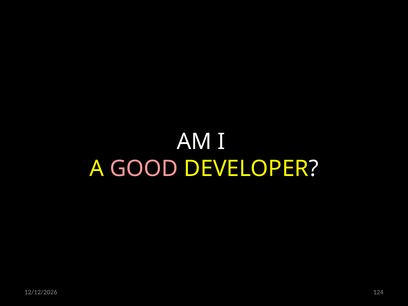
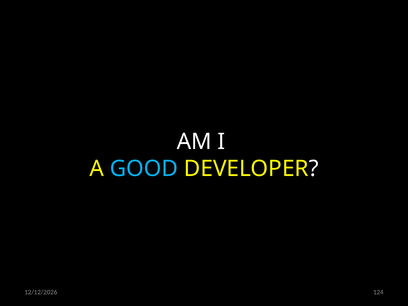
GOOD colour: pink -> light blue (144, 169)
